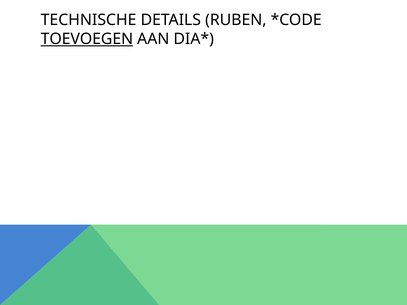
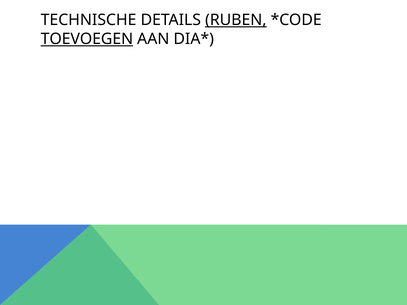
RUBEN underline: none -> present (236, 20)
